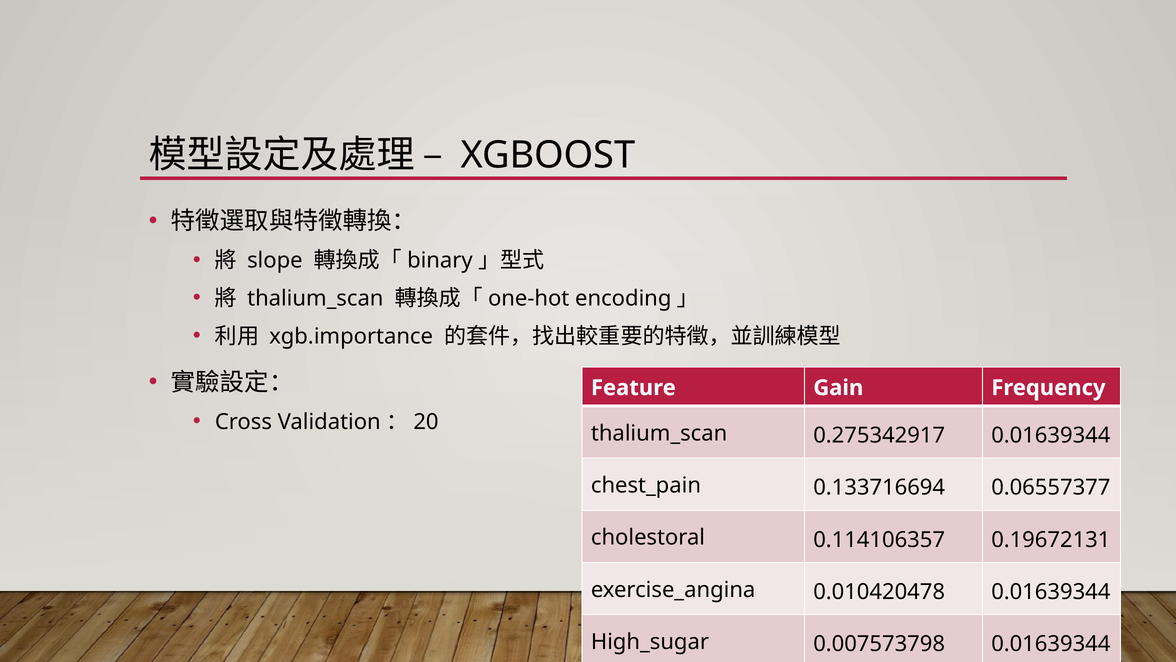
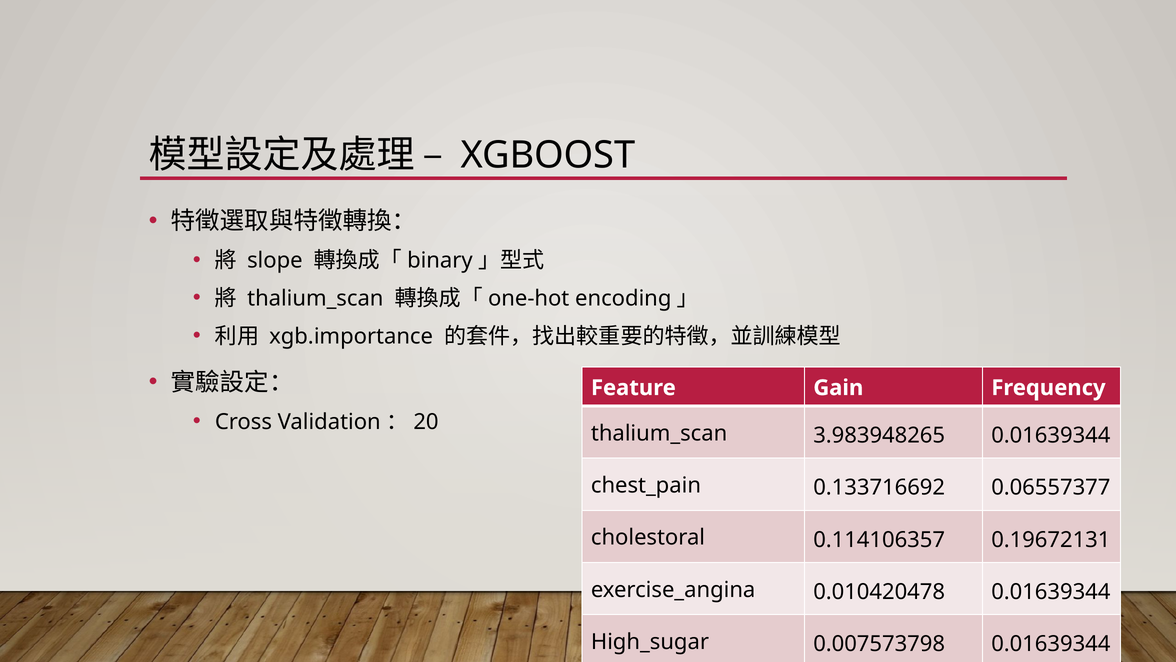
0.275342917: 0.275342917 -> 3.983948265 (879, 435)
0.133716694: 0.133716694 -> 0.133716692 (879, 487)
